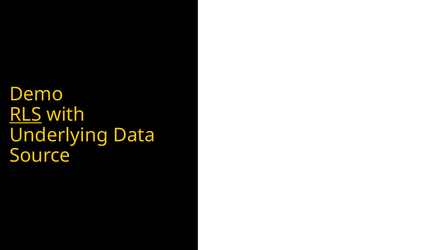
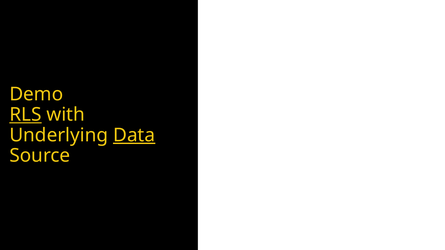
Data underline: none -> present (134, 135)
